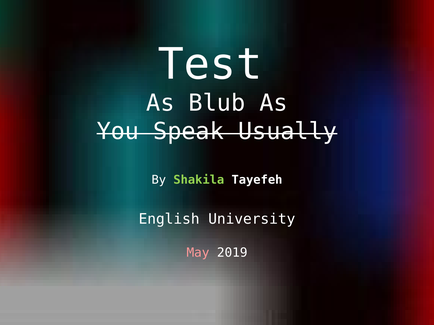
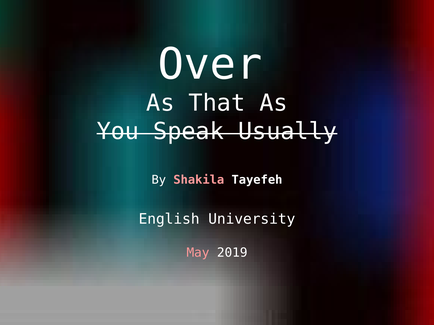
Test: Test -> Over (210, 64)
Blub: Blub -> That (217, 103)
Shakila colour: light green -> pink (199, 180)
